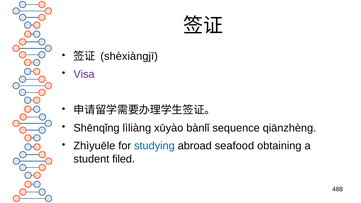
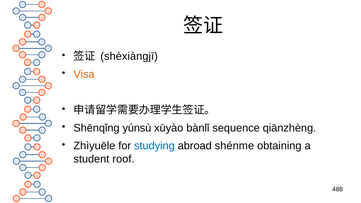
Visa colour: purple -> orange (84, 74)
lìliàng: lìliàng -> yúnsù (137, 128)
seafood: seafood -> shénme (234, 146)
filed: filed -> roof (123, 159)
